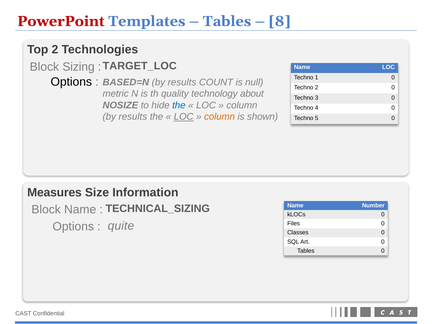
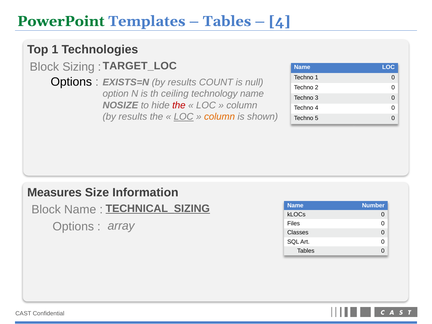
PowerPoint colour: red -> green (61, 21)
8: 8 -> 4 (280, 21)
Top 2: 2 -> 1 (55, 50)
BASED=N: BASED=N -> EXISTS=N (126, 82)
metric: metric -> option (116, 94)
quality: quality -> ceiling (175, 94)
technology about: about -> name (252, 94)
the colour: blue -> red (179, 105)
TECHNICAL_SIZING underline: none -> present (158, 209)
quite: quite -> array (121, 226)
